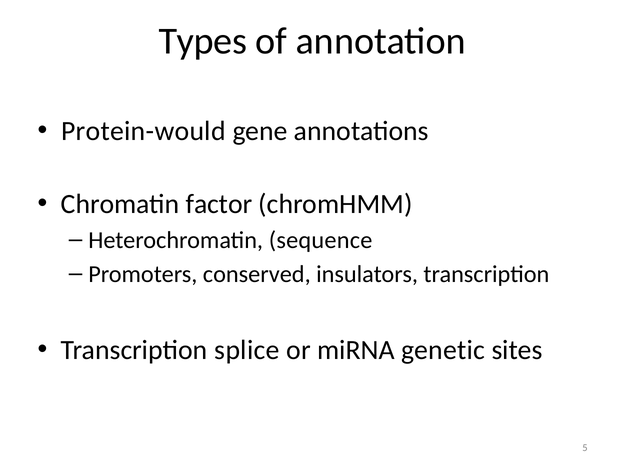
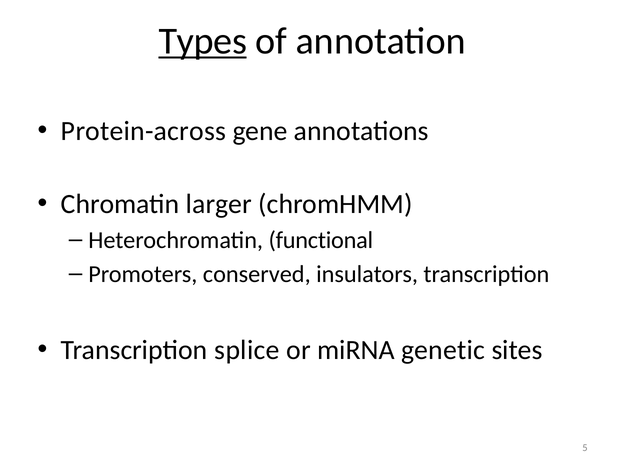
Types underline: none -> present (203, 41)
Protein-would: Protein-would -> Protein-across (143, 131)
factor: factor -> larger (219, 204)
sequence: sequence -> functional (321, 240)
